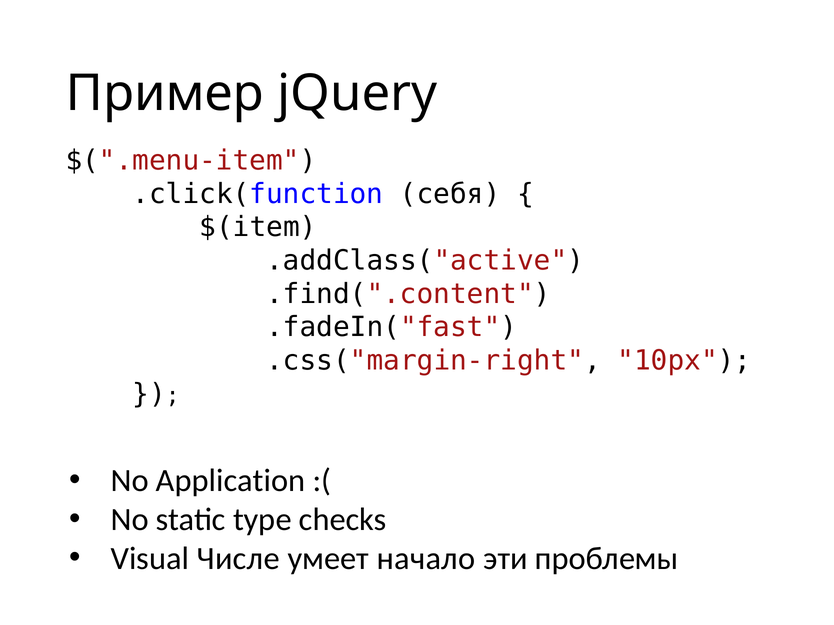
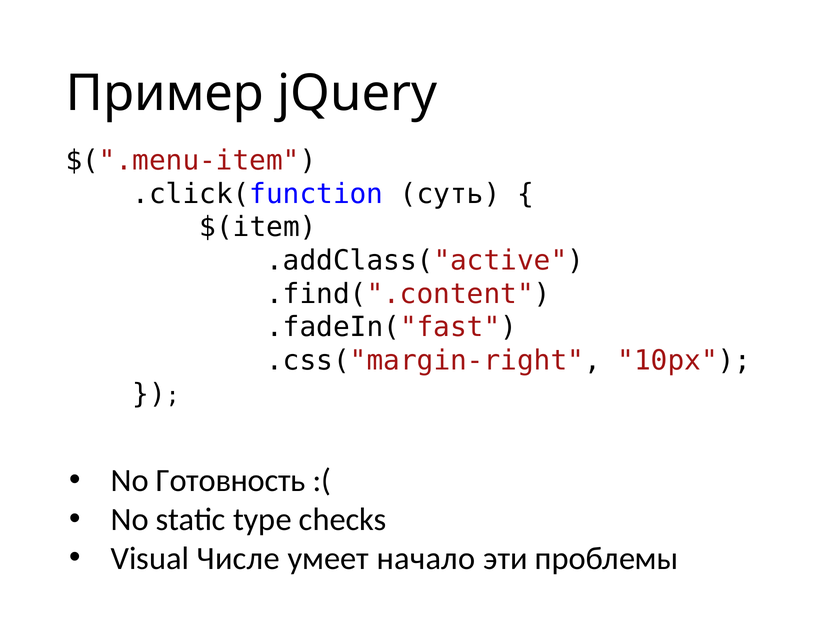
себя: себя -> суть (450, 194)
Application: Application -> Готовность (231, 481)
